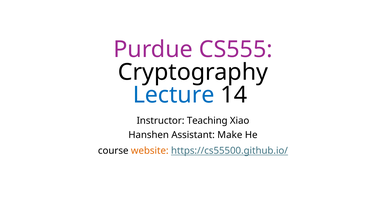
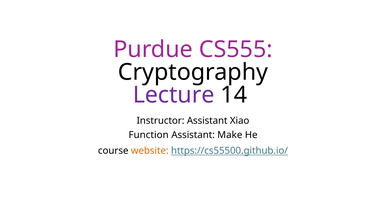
Lecture colour: blue -> purple (174, 95)
Instructor Teaching: Teaching -> Assistant (207, 121)
Hanshen: Hanshen -> Function (149, 135)
